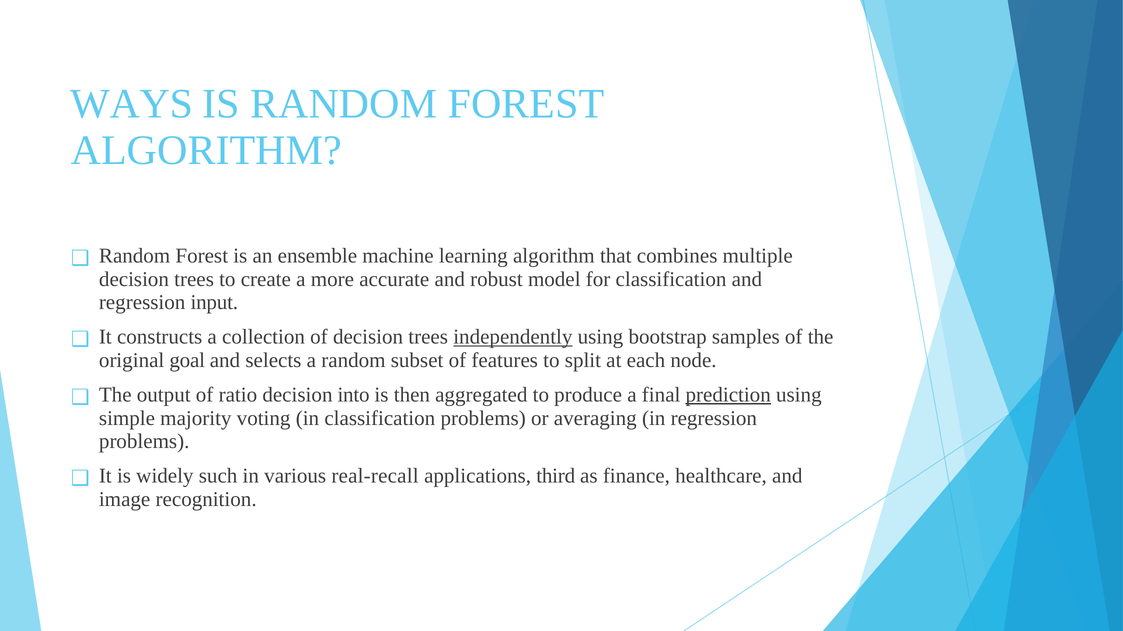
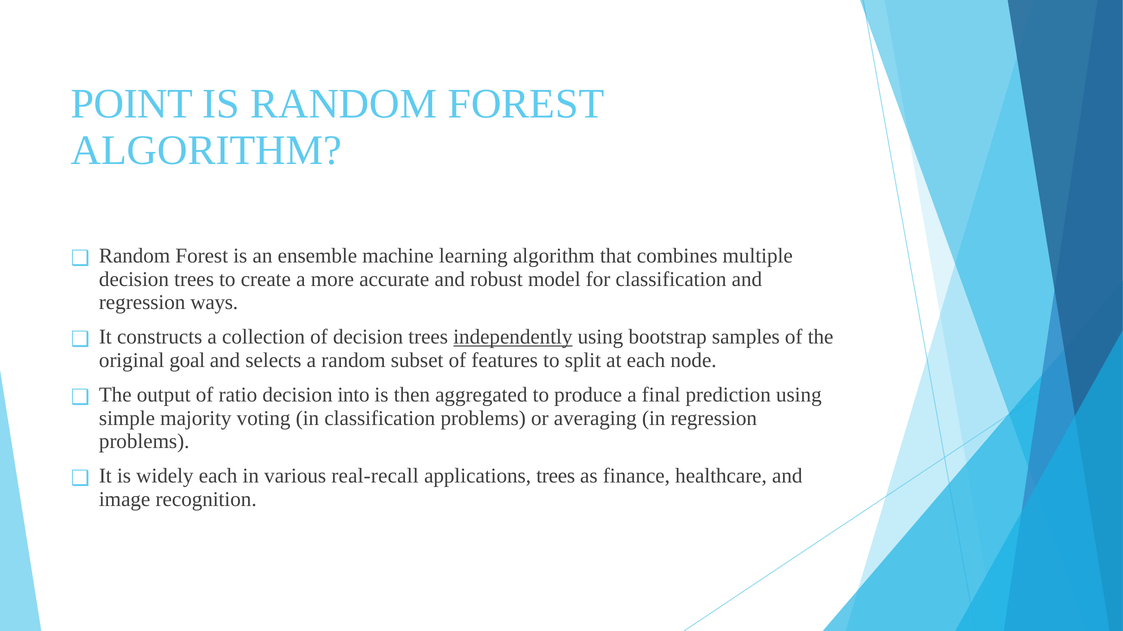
WAYS: WAYS -> POINT (132, 104)
input: input -> ways (214, 303)
prediction underline: present -> none (728, 395)
widely such: such -> each (218, 476)
applications third: third -> trees (556, 476)
